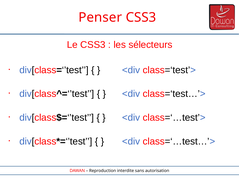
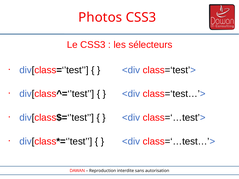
Penser: Penser -> Photos (100, 17)
